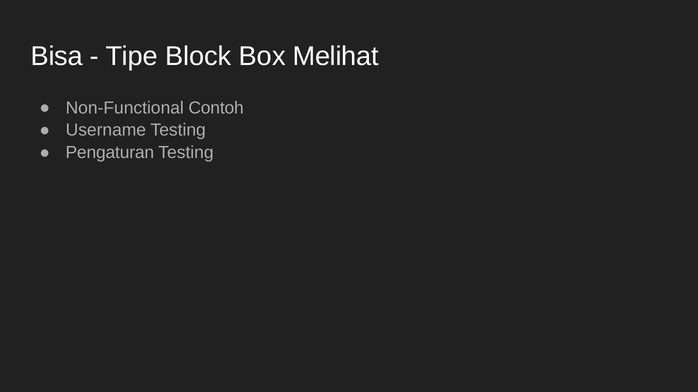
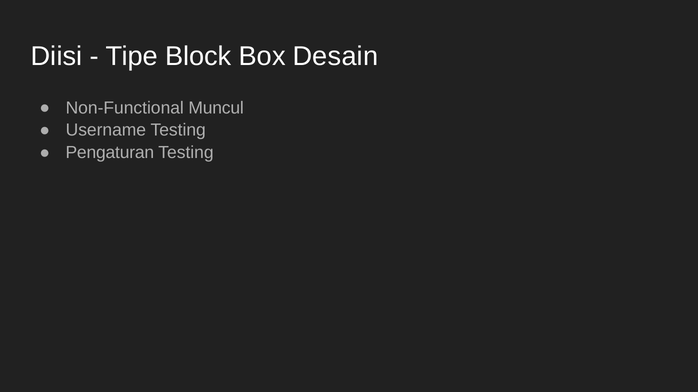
Bisa: Bisa -> Diisi (57, 57)
Melihat: Melihat -> Desain (335, 57)
Contoh: Contoh -> Muncul (216, 108)
